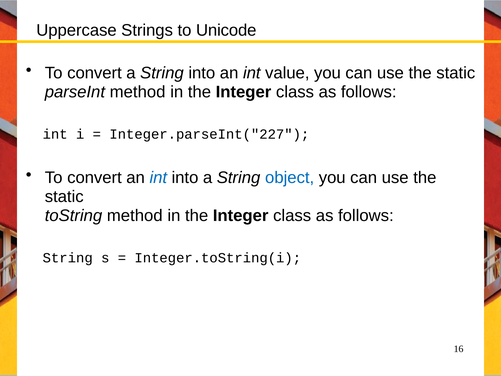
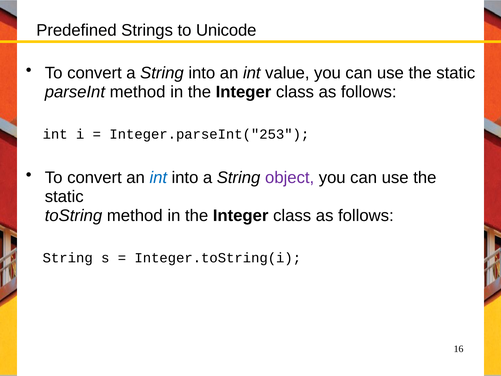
Uppercase: Uppercase -> Predefined (77, 30)
Integer.parseInt("227: Integer.parseInt("227 -> Integer.parseInt("253 (209, 134)
object colour: blue -> purple (290, 177)
